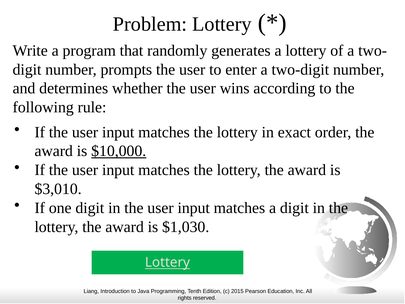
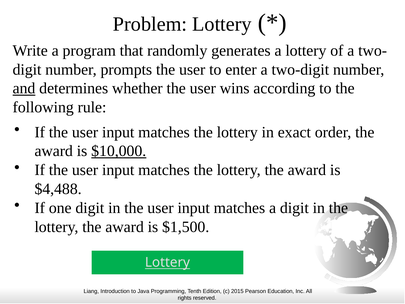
and underline: none -> present (24, 88)
$3,010: $3,010 -> $4,488 (58, 189)
$1,030: $1,030 -> $1,500 (186, 227)
